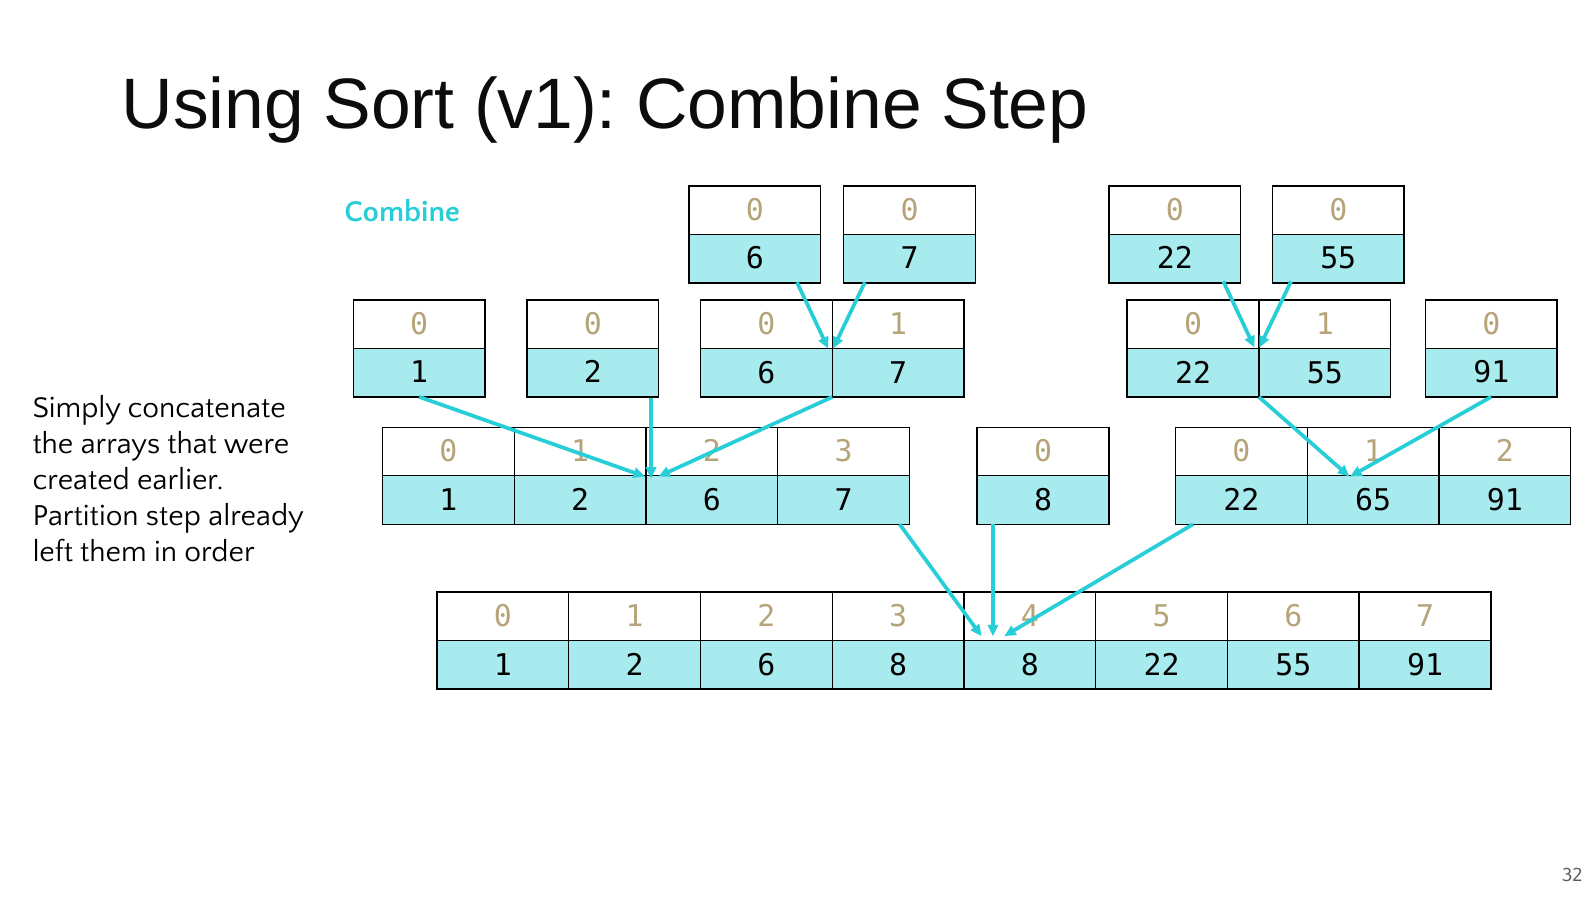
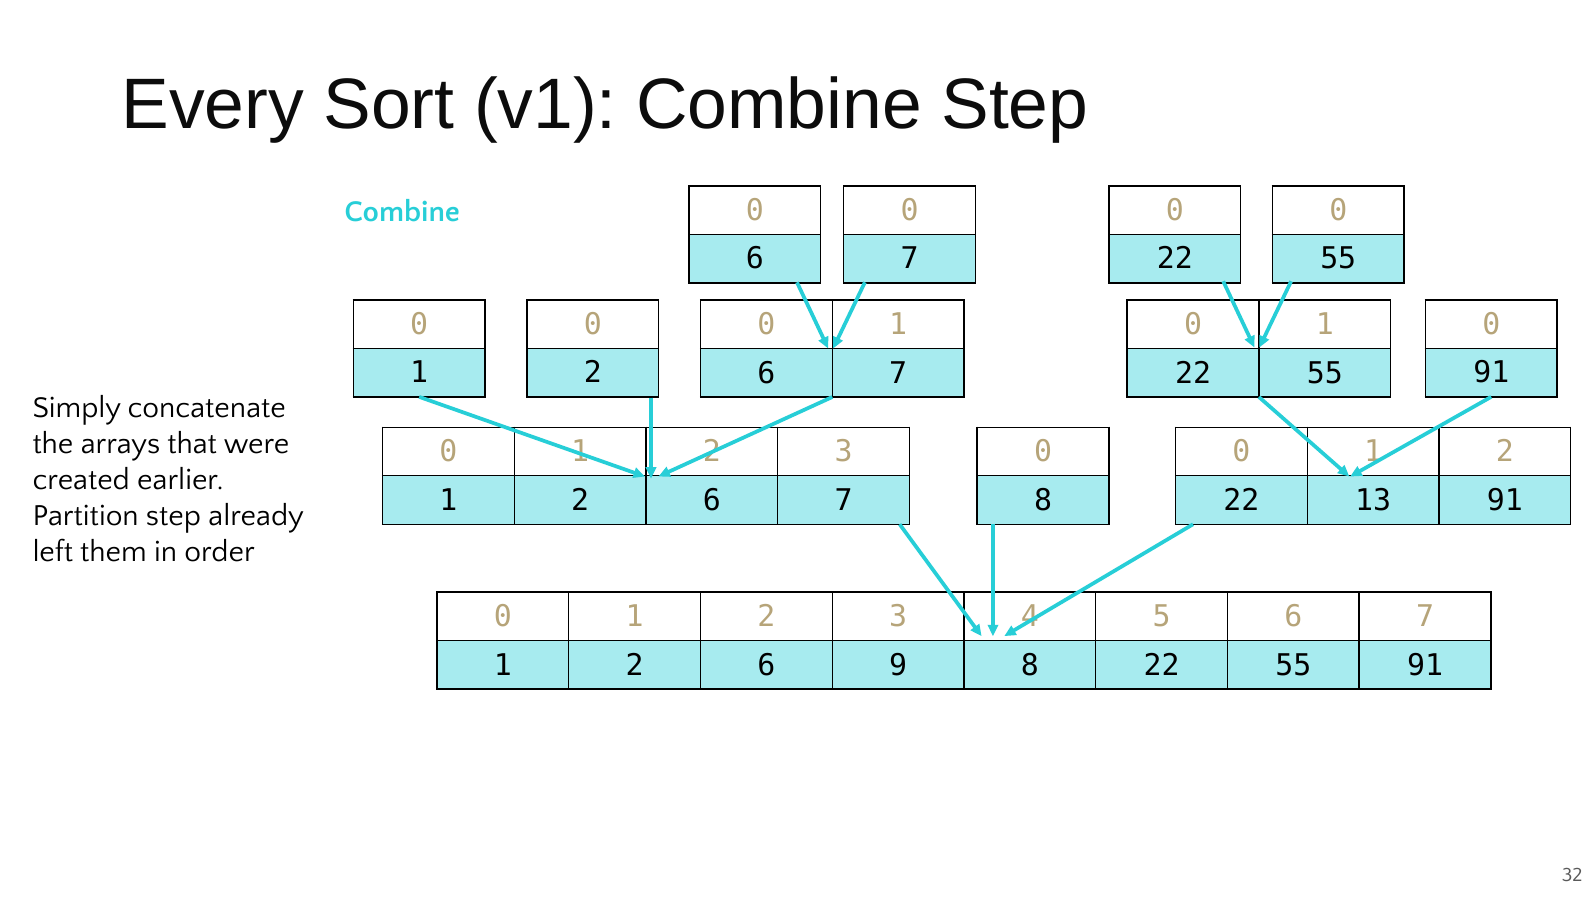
Using: Using -> Every (213, 105)
65: 65 -> 13 (1373, 500)
6 8: 8 -> 9 (898, 665)
